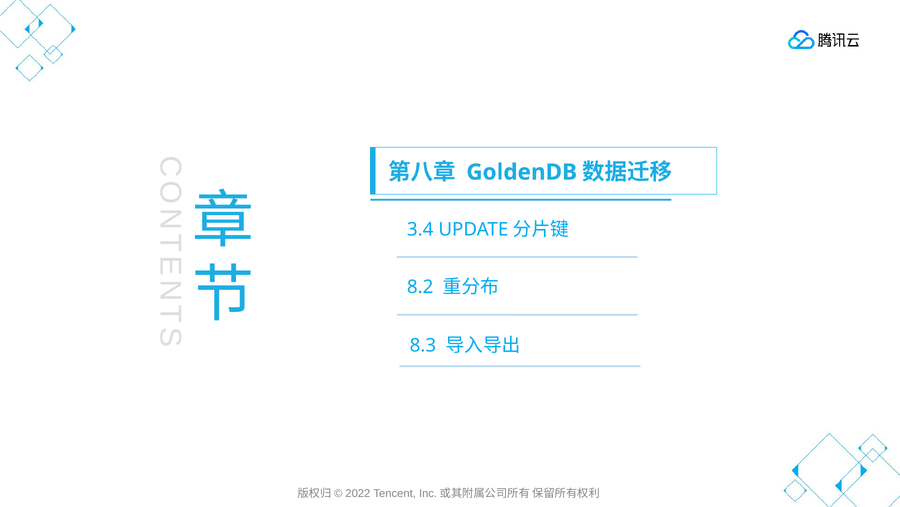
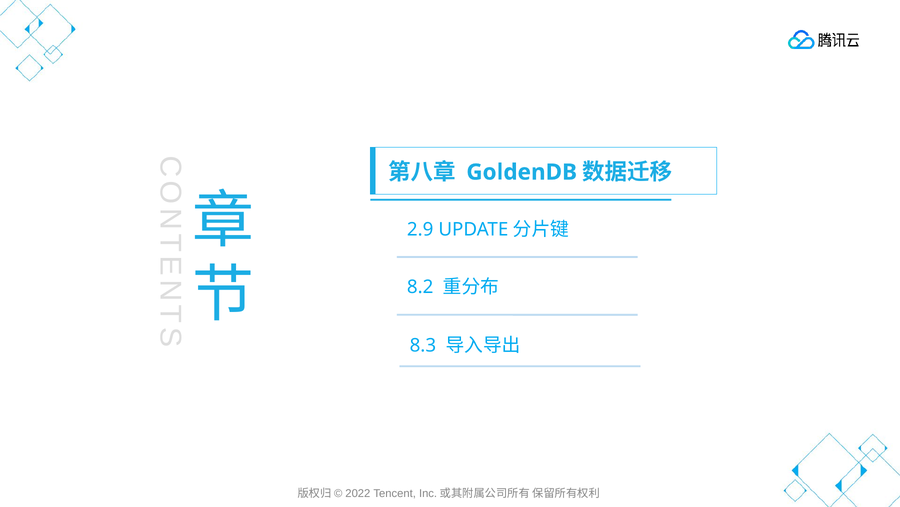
3.4: 3.4 -> 2.9 (420, 229)
